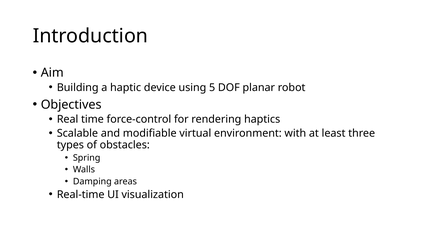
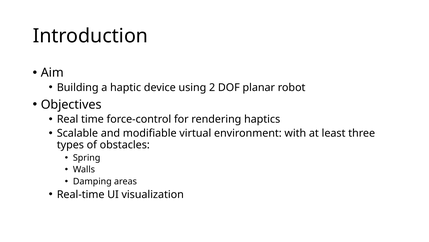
5: 5 -> 2 (212, 87)
